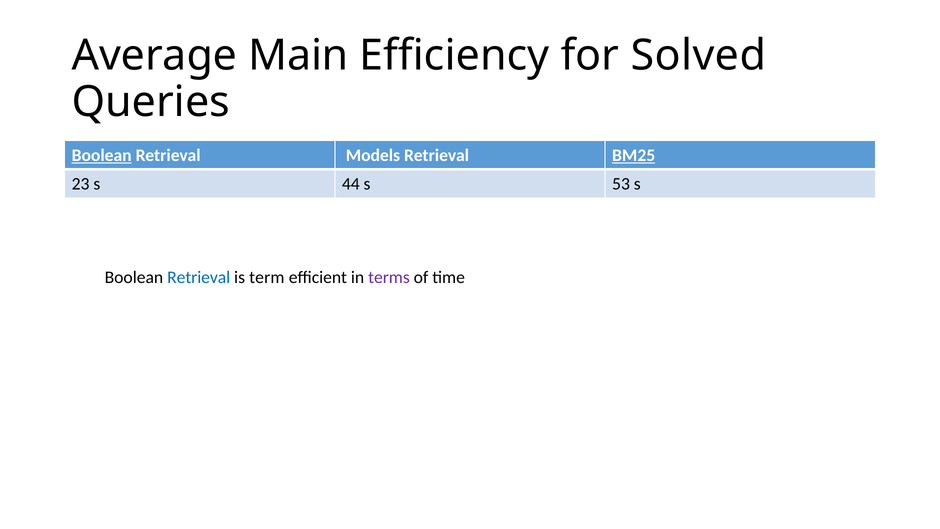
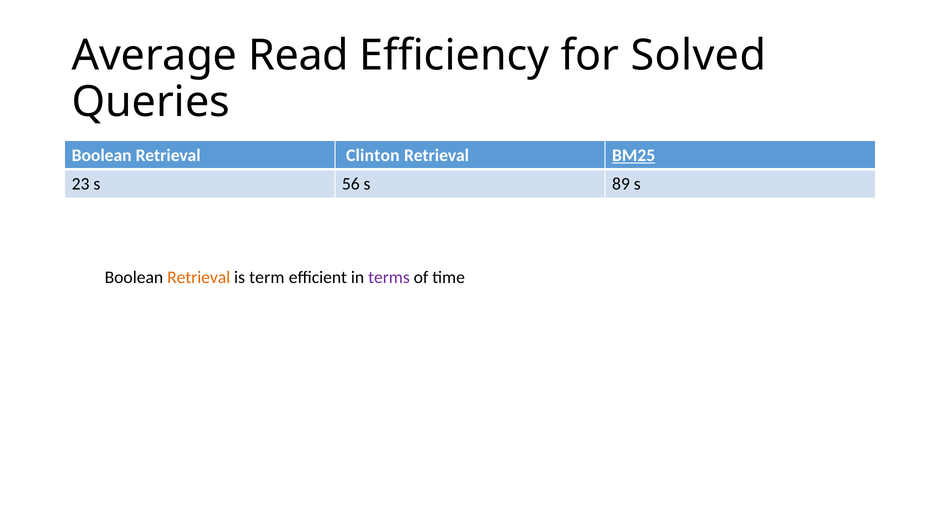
Main: Main -> Read (299, 56)
Boolean underline: present -> none (102, 155)
Models: Models -> Clinton (373, 155)
44: 44 -> 56 (351, 184)
53: 53 -> 89 (621, 184)
Retrieval colour: blue -> orange (199, 277)
